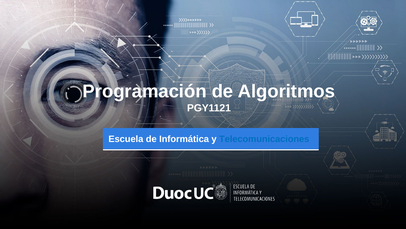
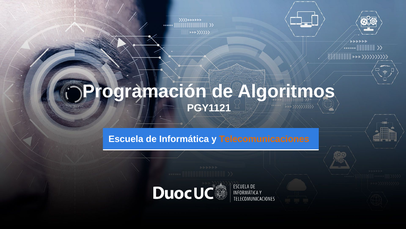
Telecomunicaciones colour: blue -> orange (264, 139)
